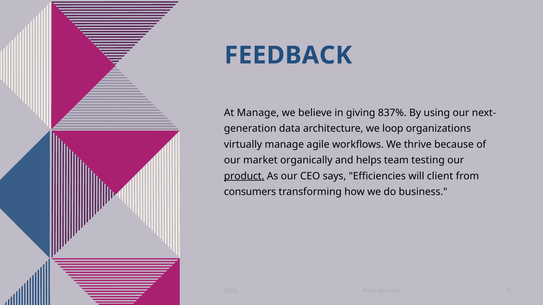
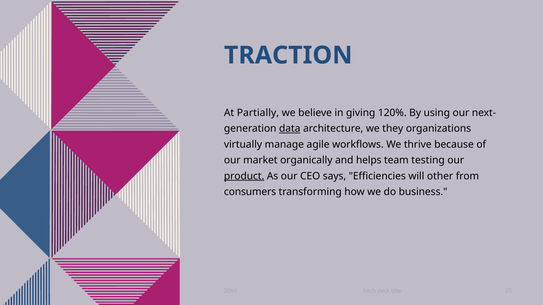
FEEDBACK: FEEDBACK -> TRACTION (288, 55)
At Manage: Manage -> Partially (258, 113)
837%: 837% -> 120% (392, 113)
data underline: none -> present (290, 129)
loop: loop -> they (393, 129)
client: client -> other (440, 176)
